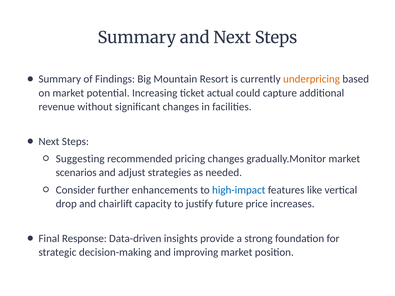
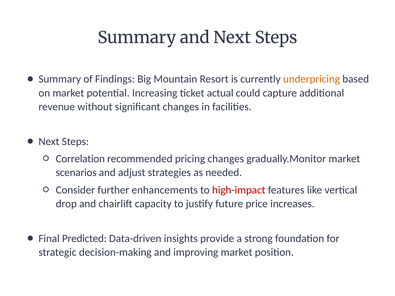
Suggesting: Suggesting -> Correlation (80, 159)
high-impact colour: blue -> red (239, 190)
Response: Response -> Predicted (84, 239)
